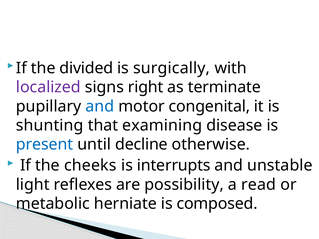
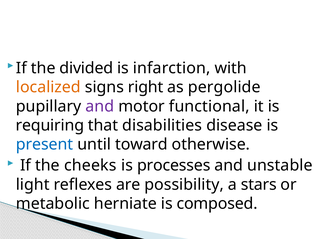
surgically: surgically -> infarction (172, 68)
localized colour: purple -> orange (48, 87)
terminate: terminate -> pergolide (224, 87)
and colour: blue -> purple (100, 106)
congenital: congenital -> functional (209, 106)
shunting: shunting -> requiring (50, 126)
examining: examining -> disabilities (162, 126)
decline: decline -> toward (141, 145)
interrupts: interrupts -> processes (174, 166)
read: read -> stars (259, 185)
